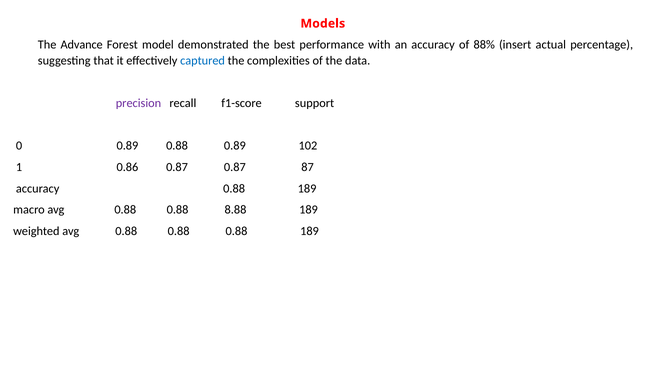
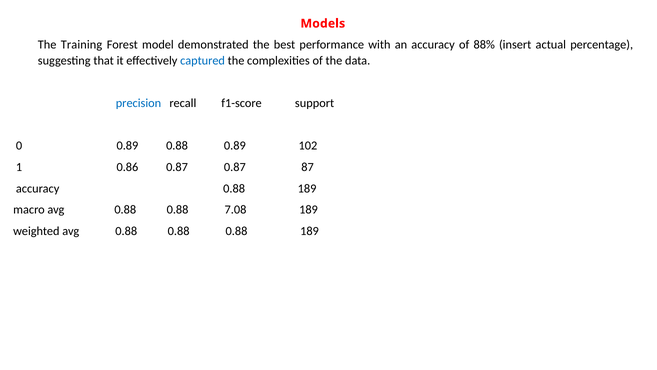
Advance: Advance -> Training (82, 45)
precision colour: purple -> blue (138, 103)
8.88: 8.88 -> 7.08 (235, 210)
